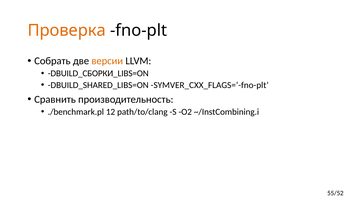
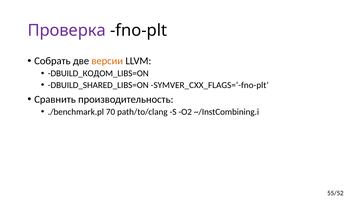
Проверка colour: orange -> purple (67, 30)
DBUILD_СБОРКИ_LIBS=ON: DBUILD_СБОРКИ_LIBS=ON -> DBUILD_КОДОМ_LIBS=ON (98, 73)
12: 12 -> 70 (111, 112)
